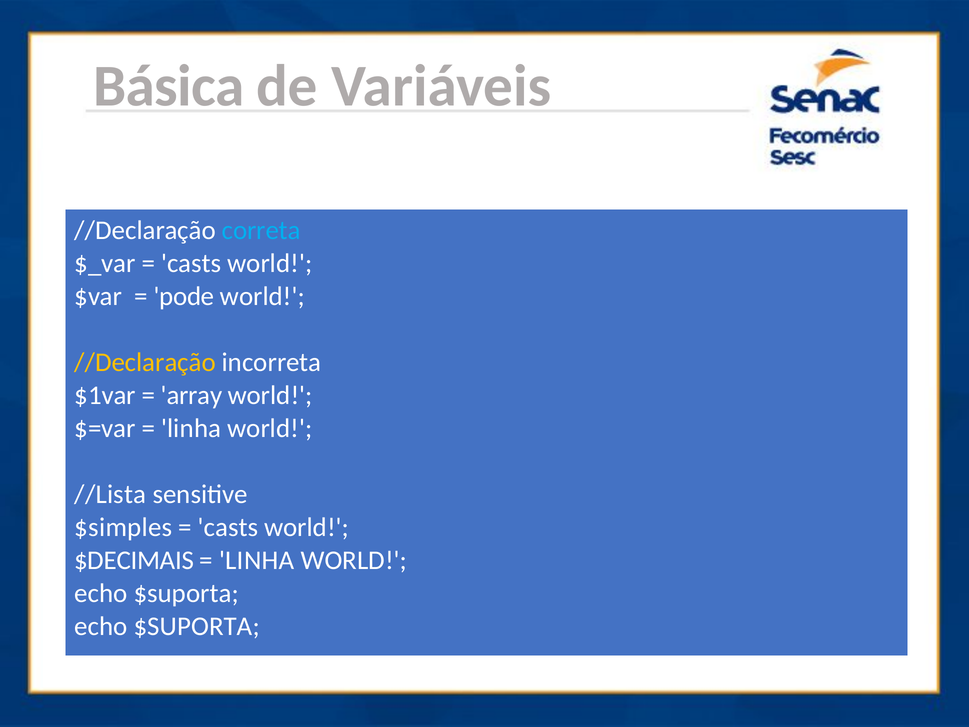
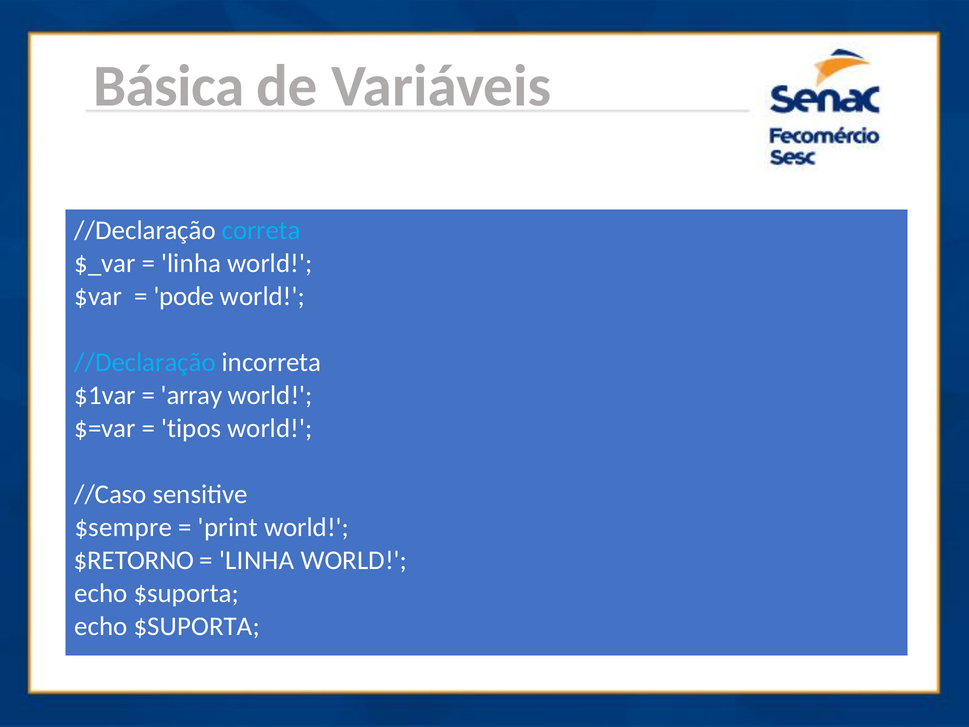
casts: casts -> linha (191, 263)
//Declaração colour: yellow -> light blue (145, 362)
linha: linha -> tipos (191, 428)
//Lista: //Lista -> //Caso (111, 494)
$simples: $simples -> $sempre (123, 527)
casts: casts -> print (228, 527)
$DECIMAIS: $DECIMAIS -> $RETORNO (134, 560)
